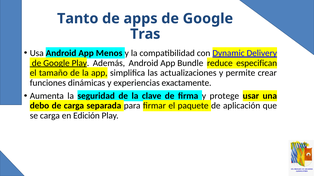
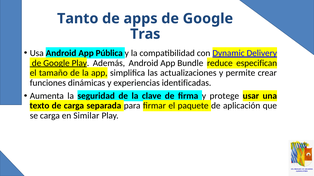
Menos: Menos -> Pública (109, 53)
exactamente: exactamente -> identificadas (186, 83)
debo: debo -> texto (40, 106)
Edición: Edición -> Similar (86, 116)
